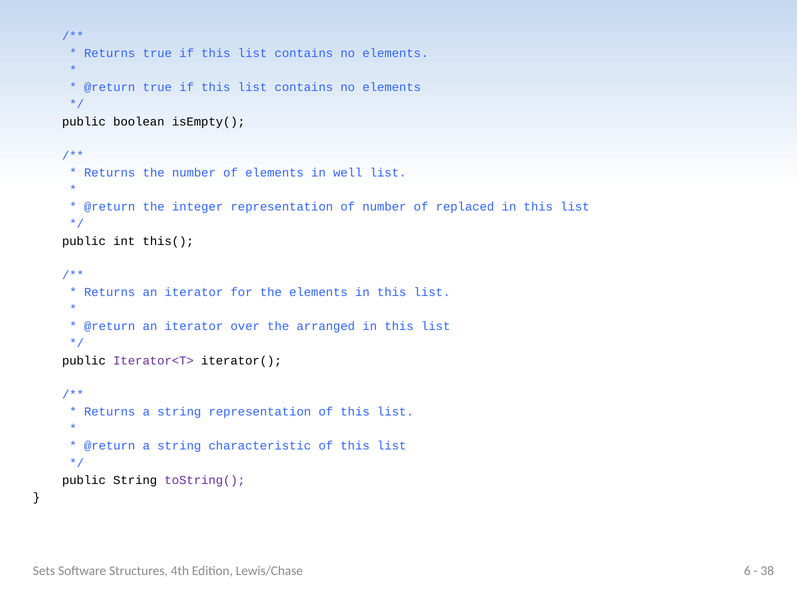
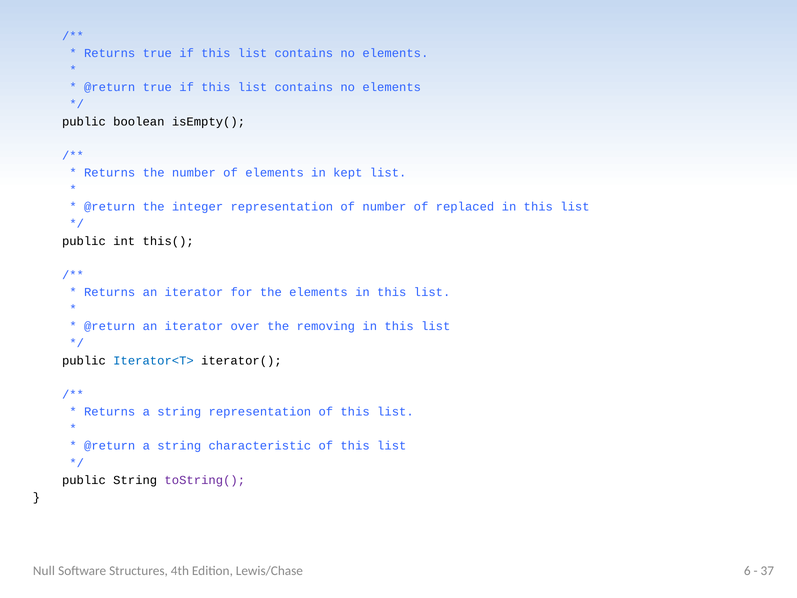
well: well -> kept (348, 173)
arranged: arranged -> removing (326, 326)
Iterator<T> colour: purple -> blue (154, 360)
Sets: Sets -> Null (44, 571)
38: 38 -> 37 (767, 571)
